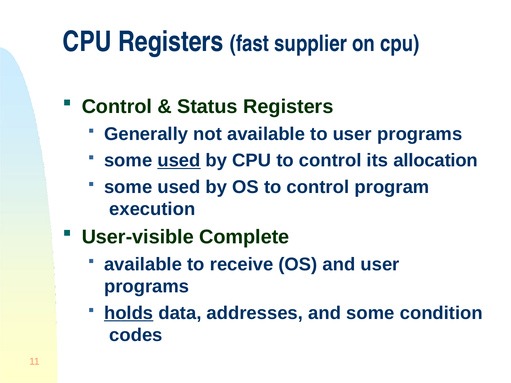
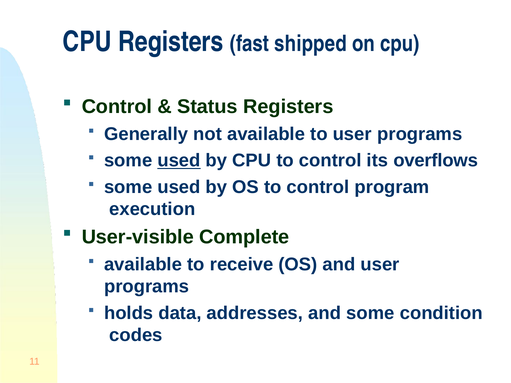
supplier: supplier -> shipped (311, 44)
allocation: allocation -> overflows (436, 161)
holds underline: present -> none (129, 313)
